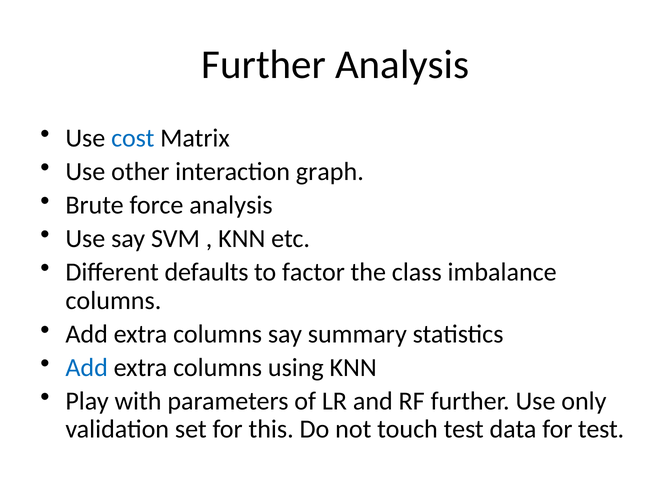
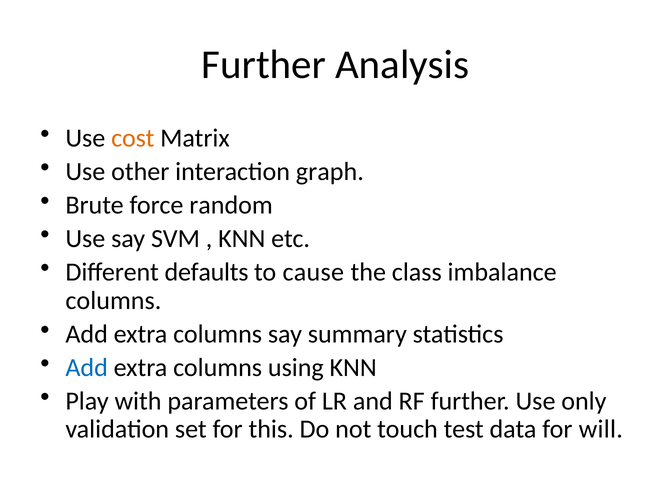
cost colour: blue -> orange (133, 138)
force analysis: analysis -> random (231, 205)
factor: factor -> cause (313, 272)
for test: test -> will (601, 429)
